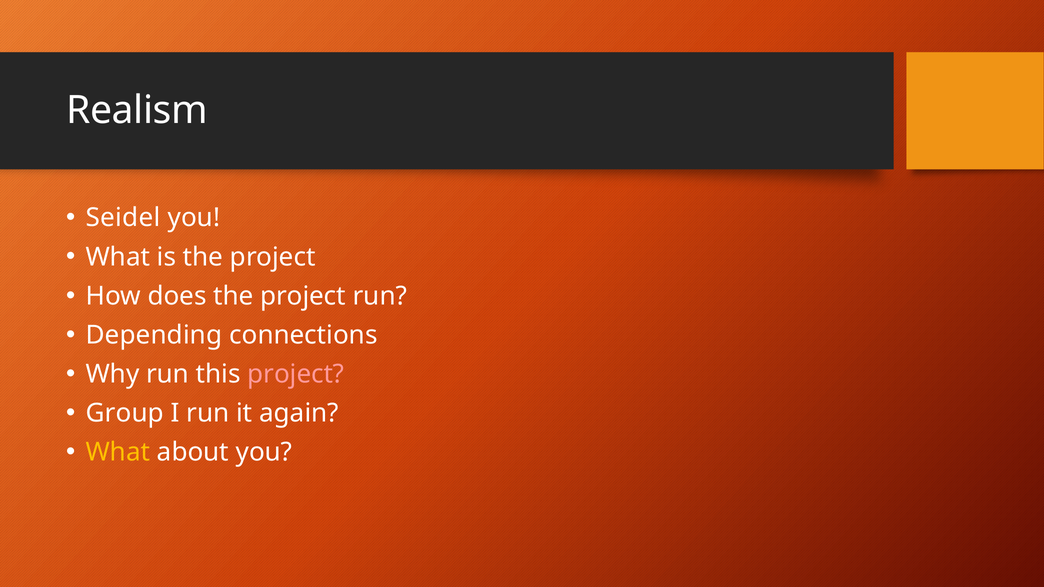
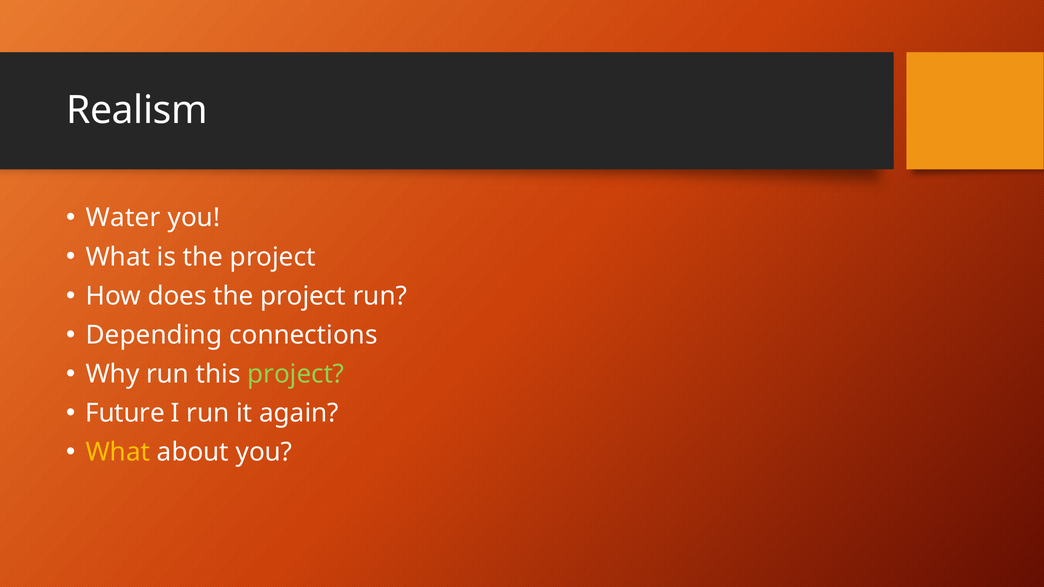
Seidel: Seidel -> Water (123, 218)
project colour: pink -> light green (296, 374)
Group: Group -> Future (125, 413)
